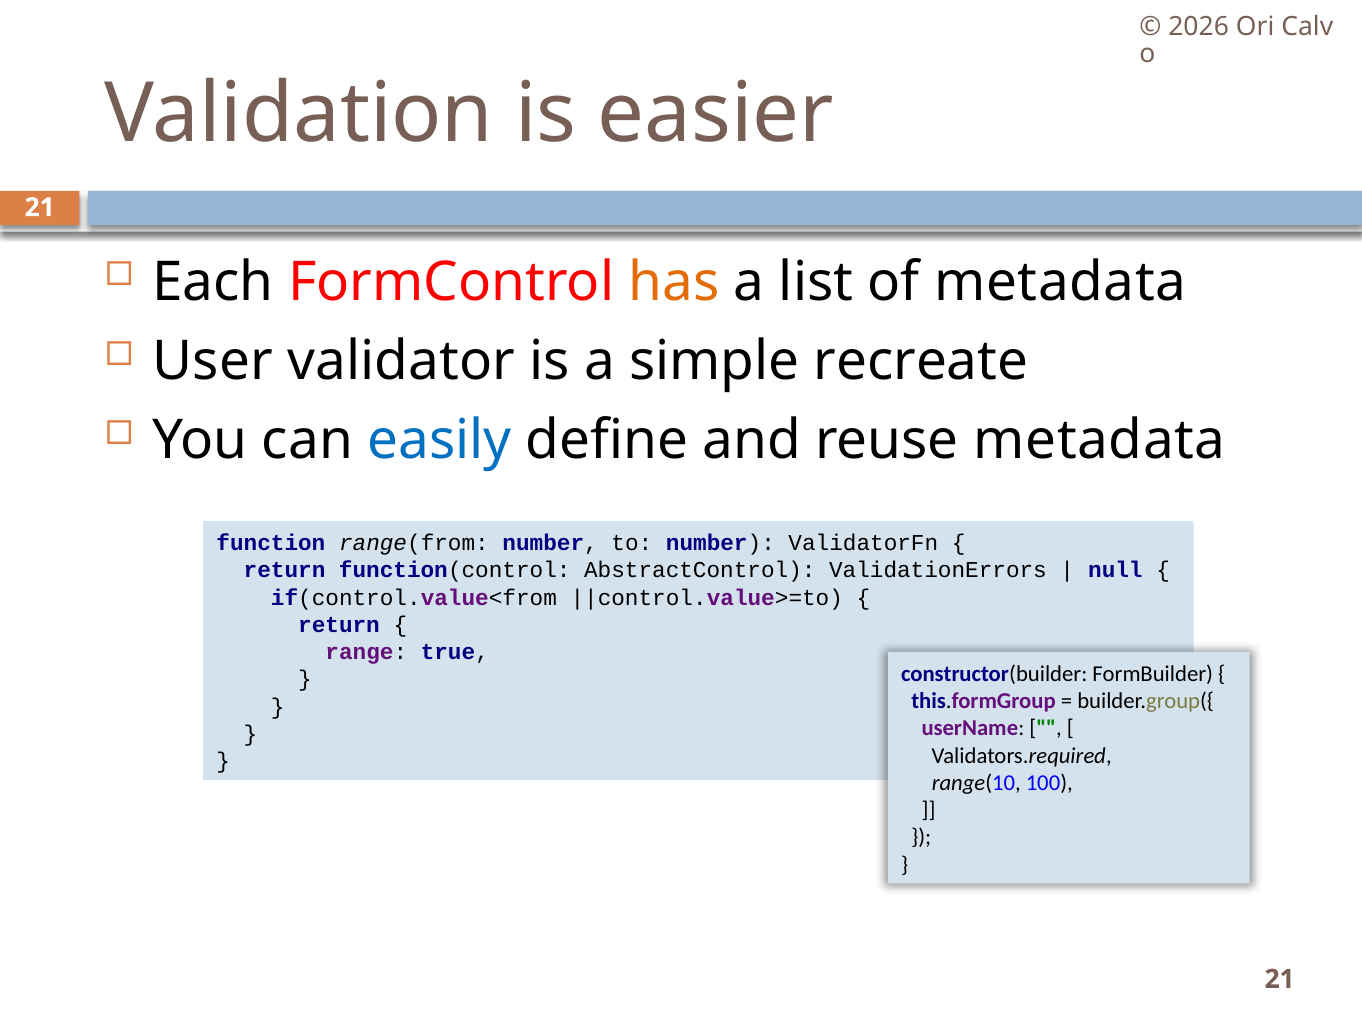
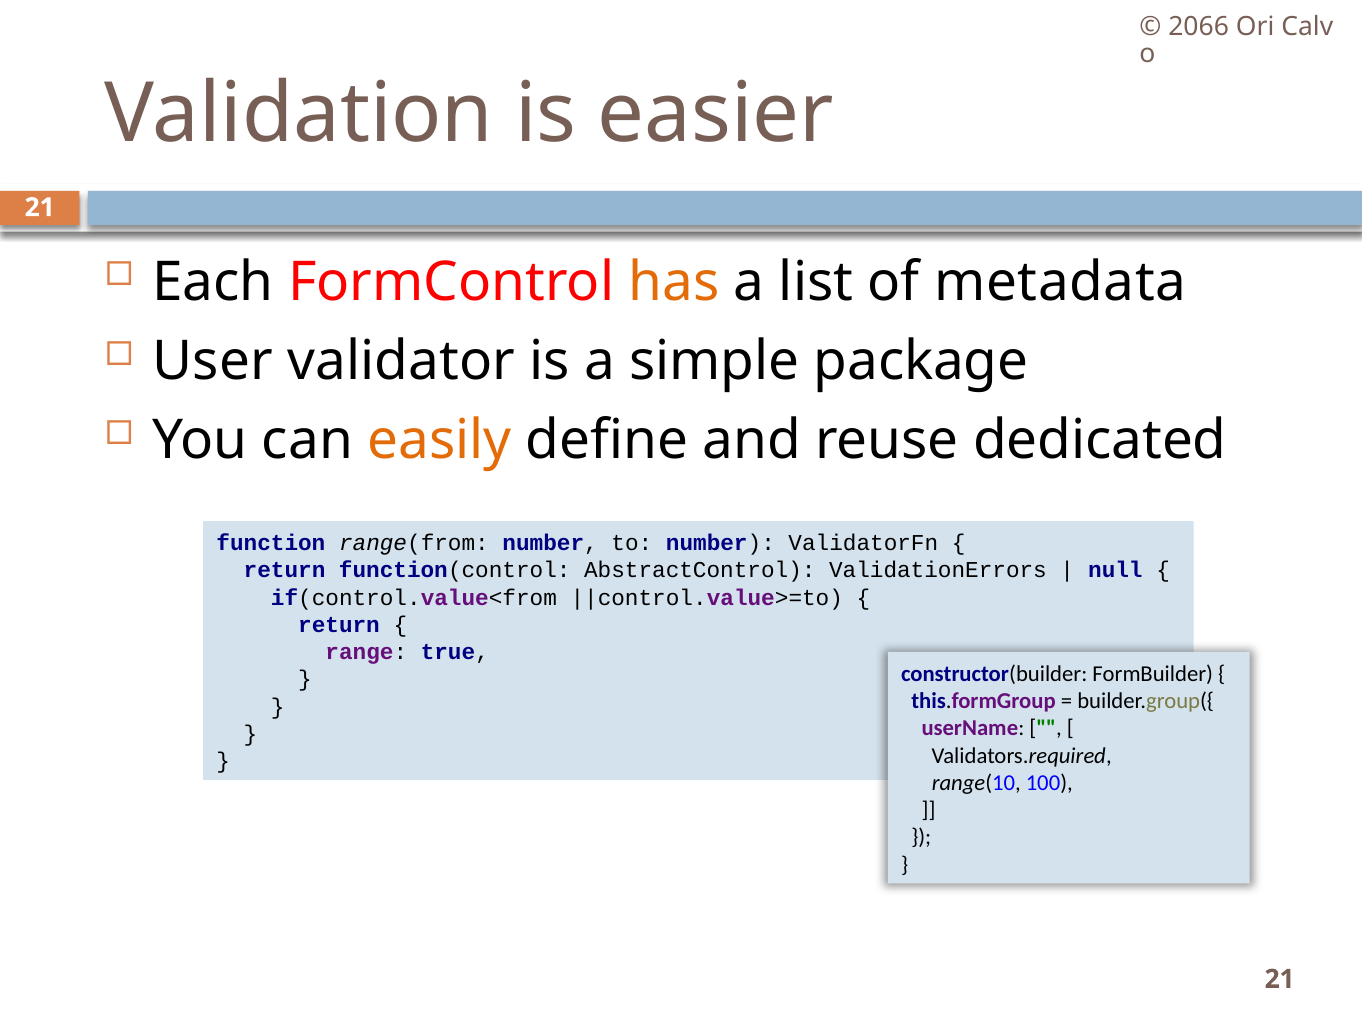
2026: 2026 -> 2066 (1199, 27)
recreate: recreate -> package (921, 361)
easily colour: blue -> orange (439, 440)
reuse metadata: metadata -> dedicated (1100, 440)
